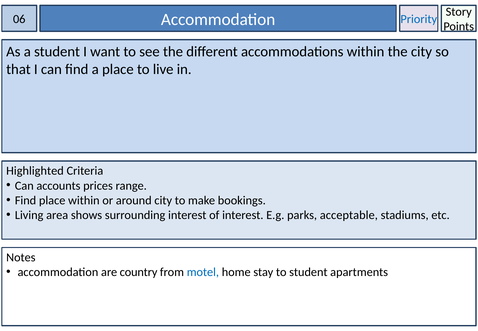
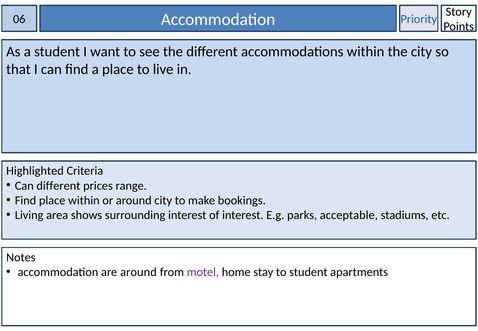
Can accounts: accounts -> different (58, 186)
are country: country -> around (138, 272)
motel colour: blue -> purple (203, 272)
